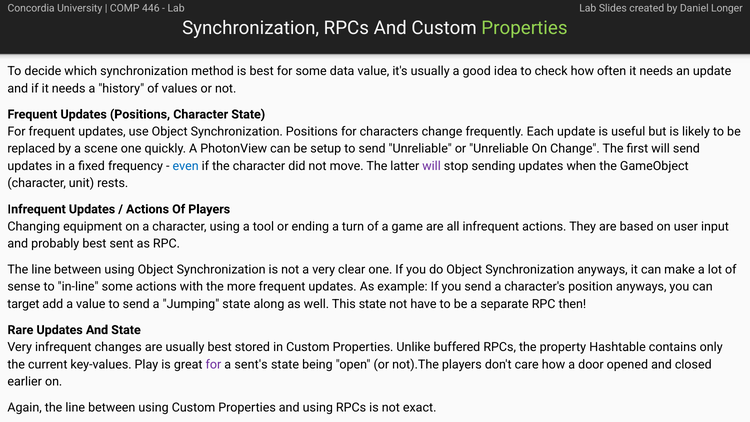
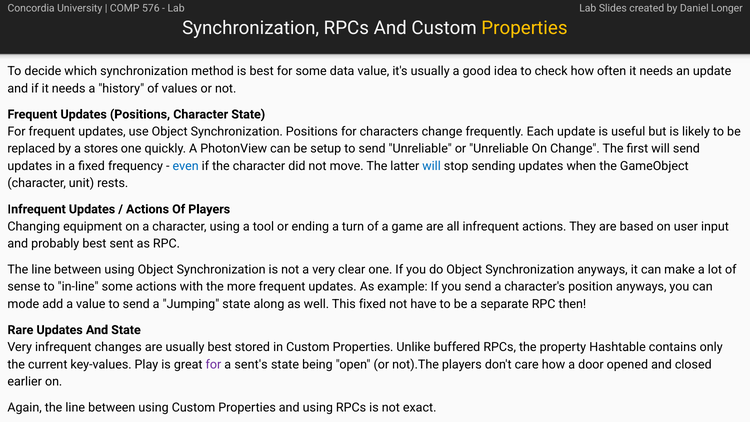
446: 446 -> 576 (151, 8)
Properties colour: light green -> yellow (524, 28)
scene: scene -> stores (101, 149)
will colour: purple -> blue (432, 166)
target: target -> mode (23, 304)
This state: state -> fixed (372, 304)
